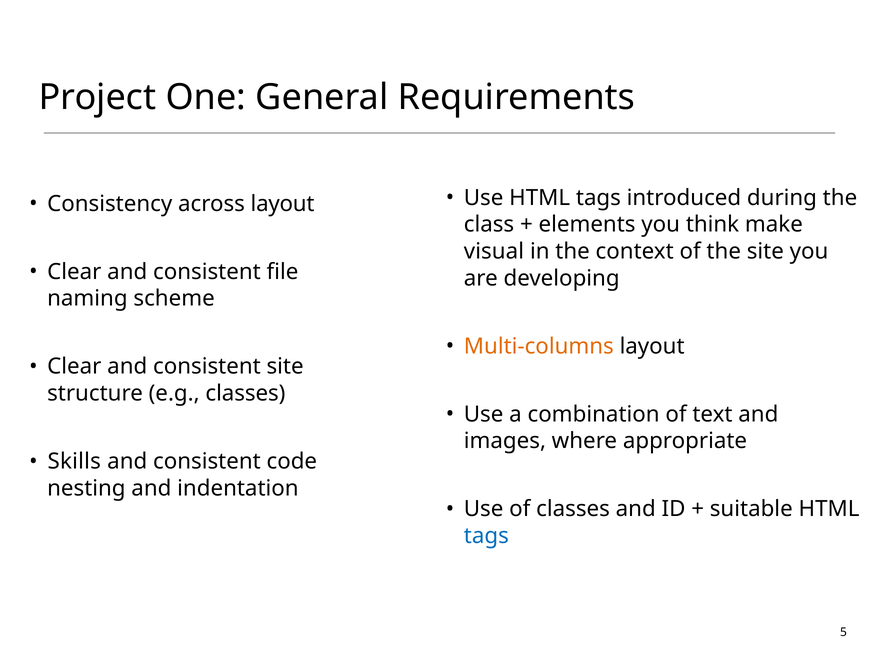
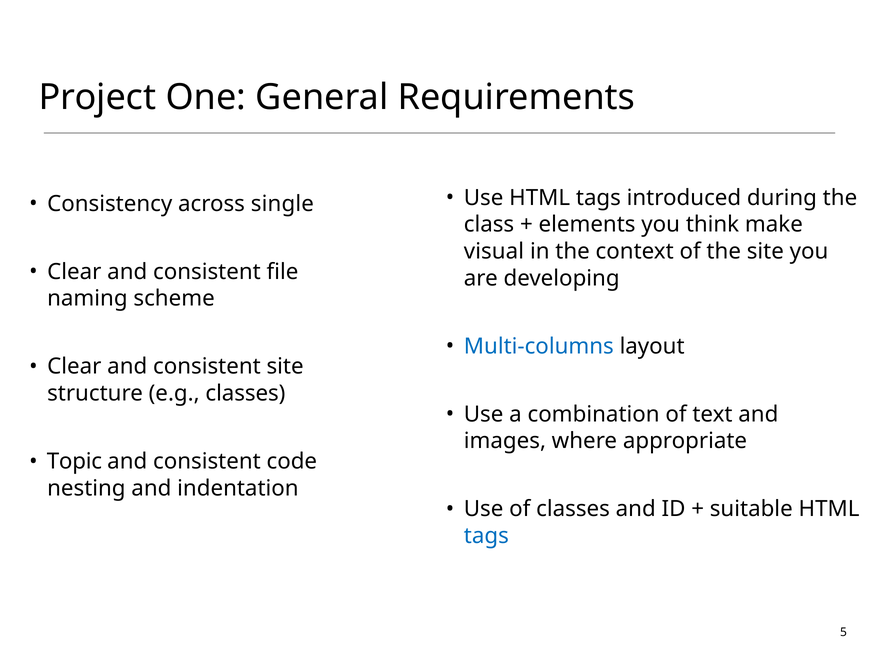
across layout: layout -> single (282, 204)
Multi-columns colour: orange -> blue (539, 346)
Skills: Skills -> Topic (74, 462)
